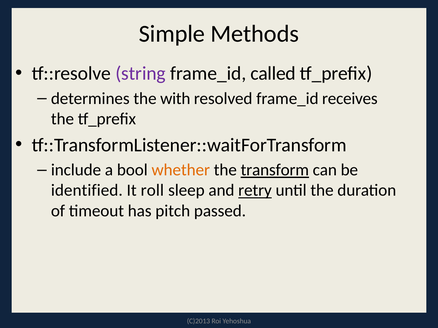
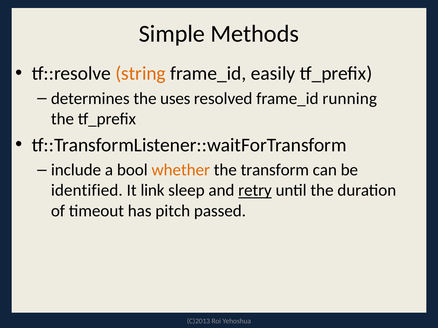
string colour: purple -> orange (141, 74)
called: called -> easily (273, 74)
with: with -> uses (175, 99)
receives: receives -> running (350, 99)
transform underline: present -> none (275, 170)
roll: roll -> link (152, 191)
